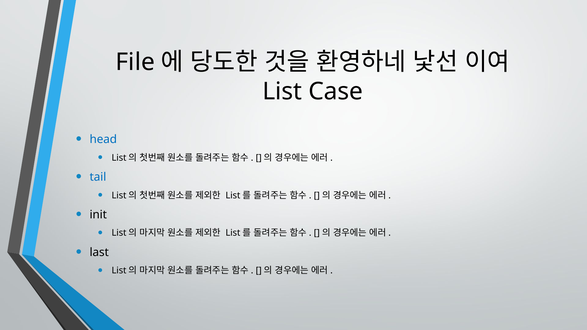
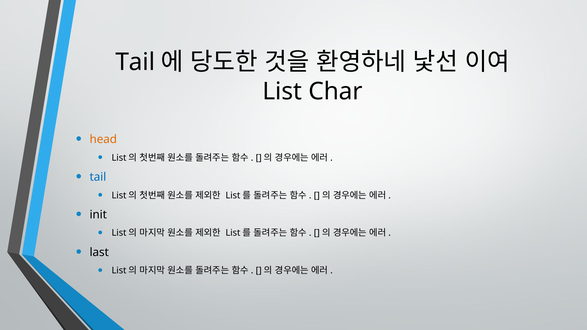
File: File -> Tail (135, 62)
Case: Case -> Char (336, 92)
head colour: blue -> orange (103, 139)
